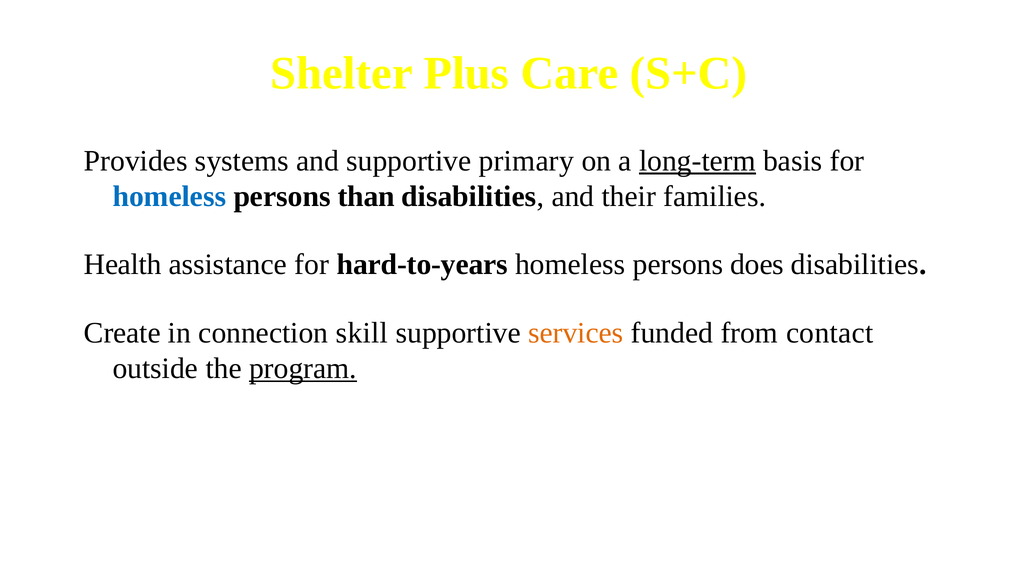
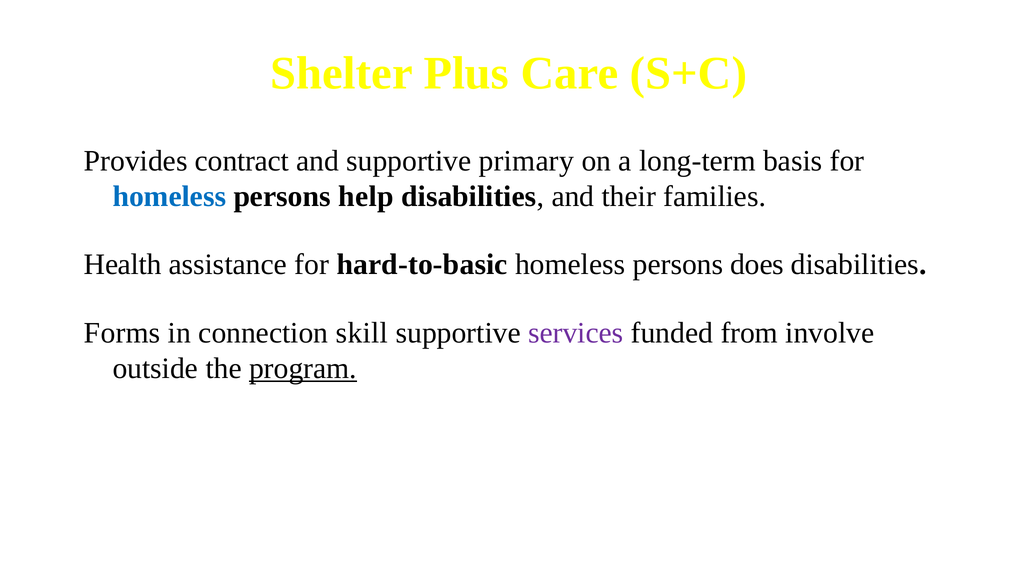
systems: systems -> contract (242, 161)
long-term underline: present -> none (697, 161)
than: than -> help (366, 196)
hard-to-years: hard-to-years -> hard-to-basic (422, 264)
Create: Create -> Forms (122, 333)
services colour: orange -> purple (576, 333)
contact: contact -> involve (830, 333)
